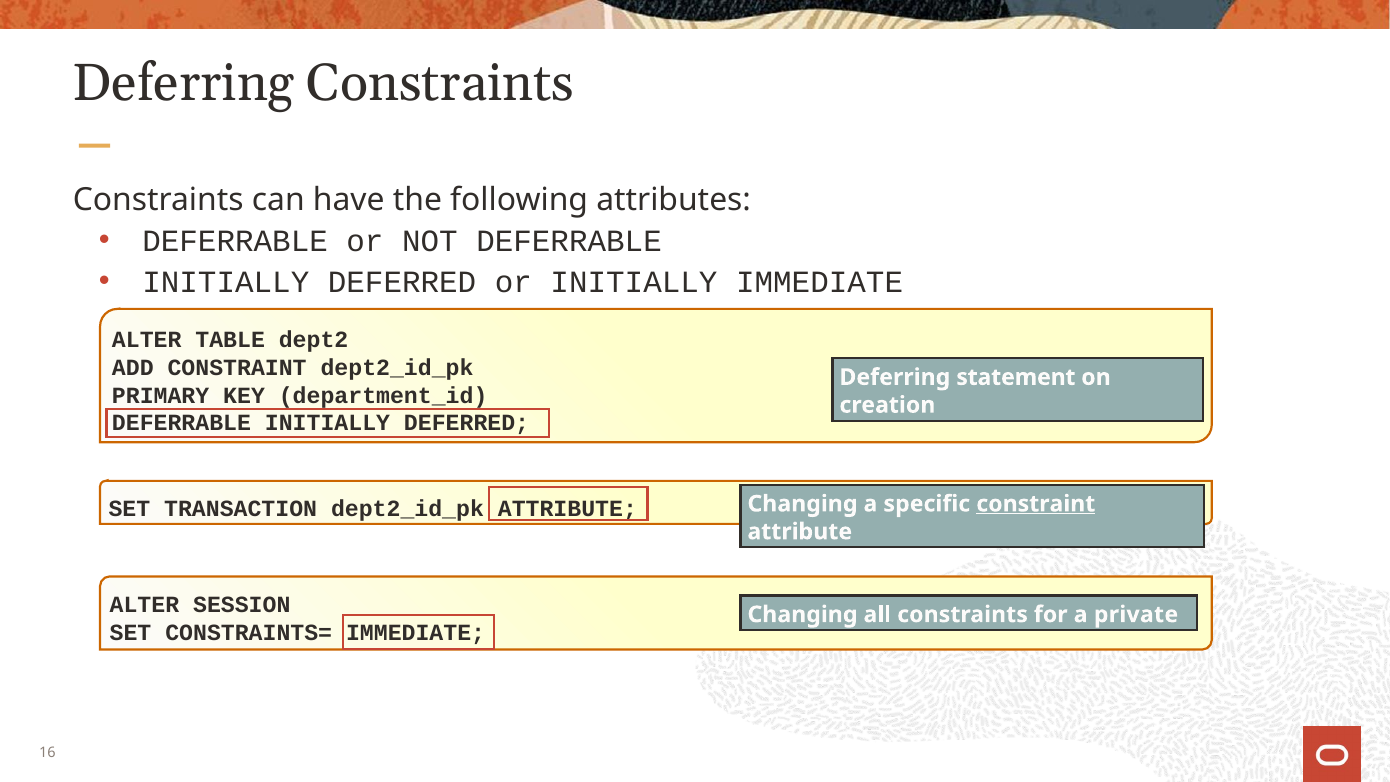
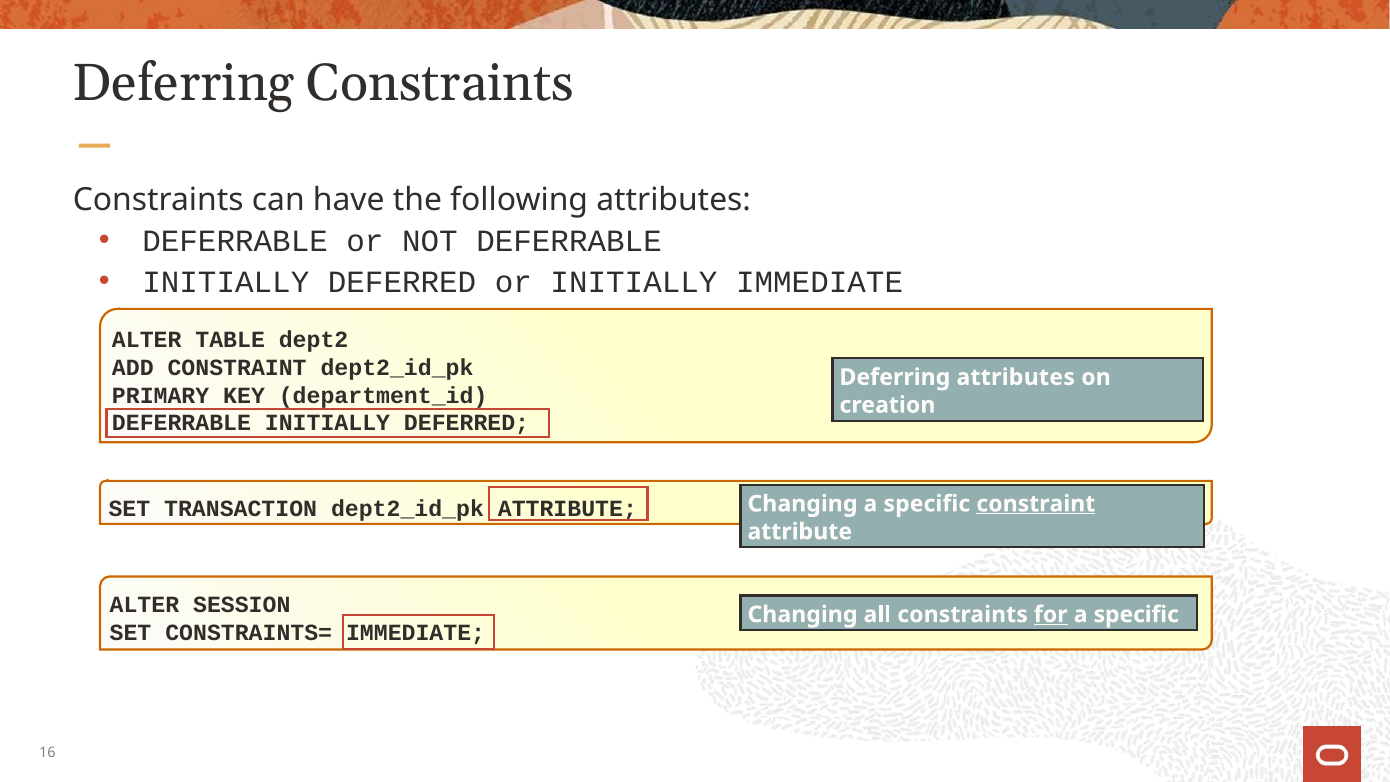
statement: statement -> attributes (1016, 377)
for underline: none -> present (1051, 614)
private: private -> specific (1136, 614)
